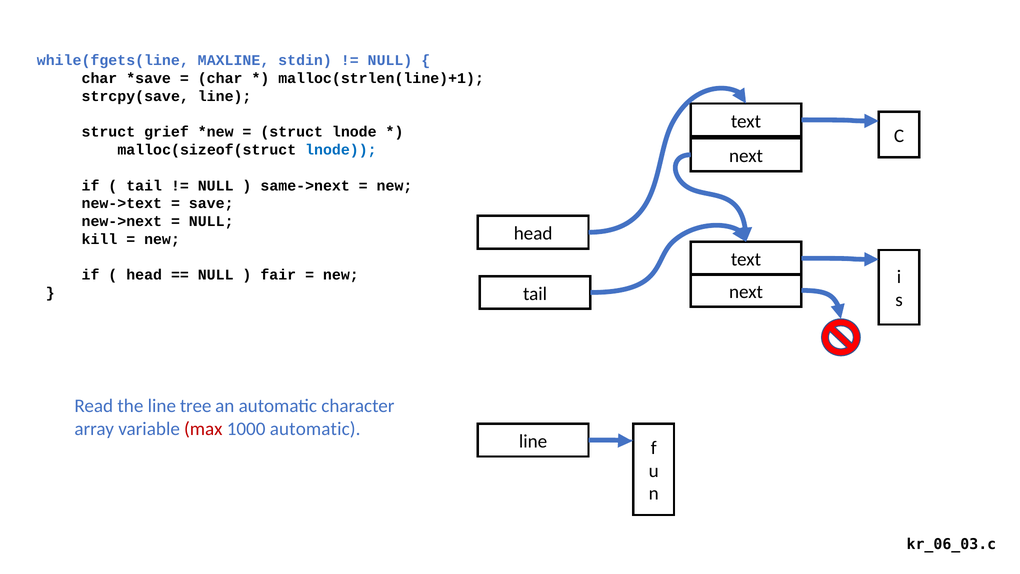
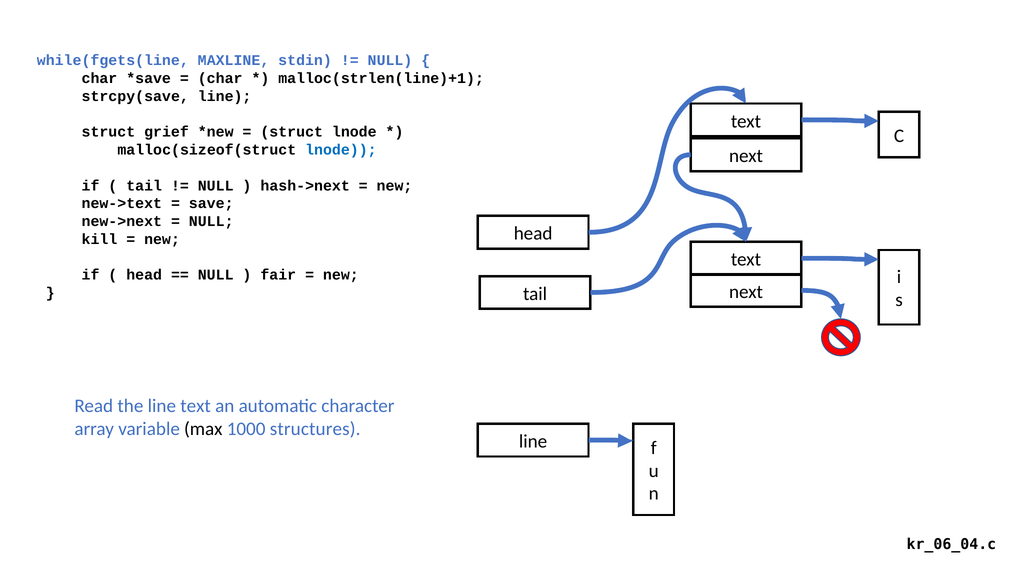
same->next: same->next -> hash->next (305, 186)
line tree: tree -> text (196, 406)
max colour: red -> black (203, 429)
1000 automatic: automatic -> structures (315, 429)
kr_06_03.c: kr_06_03.c -> kr_06_04.c (951, 544)
